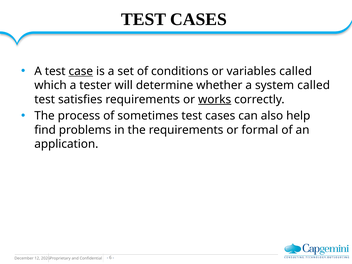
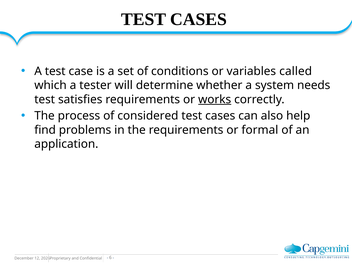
case underline: present -> none (81, 71)
system called: called -> needs (314, 85)
sometimes: sometimes -> considered (148, 116)
